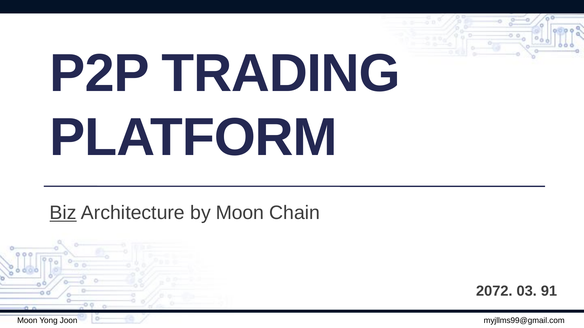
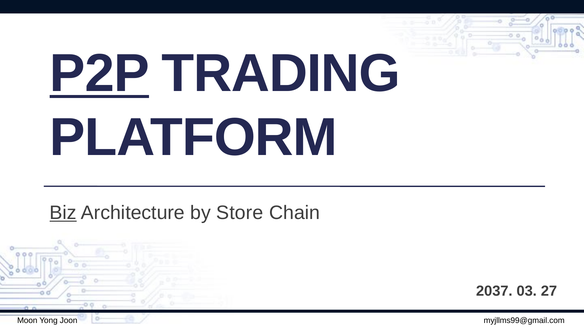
P2P underline: none -> present (100, 74)
by Moon: Moon -> Store (240, 213)
2072: 2072 -> 2037 (494, 292)
91: 91 -> 27 (549, 292)
